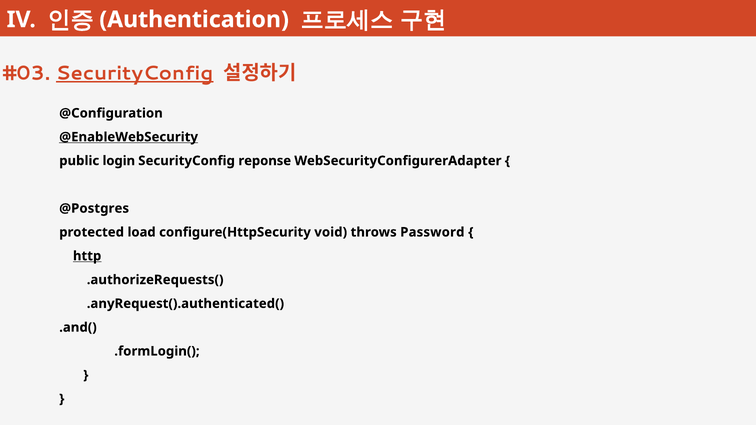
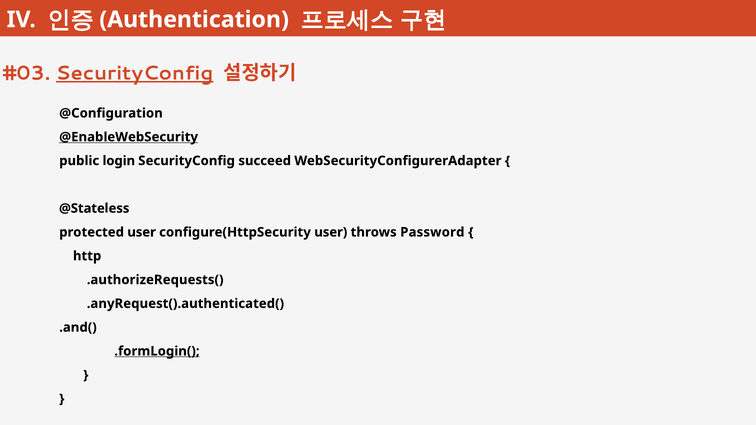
reponse: reponse -> succeed (265, 161)
@Postgres: @Postgres -> @Stateless (94, 208)
protected load: load -> user (142, 232)
configure(HttpSecurity void: void -> user (331, 232)
http underline: present -> none (87, 256)
.formLogin( underline: none -> present (157, 351)
